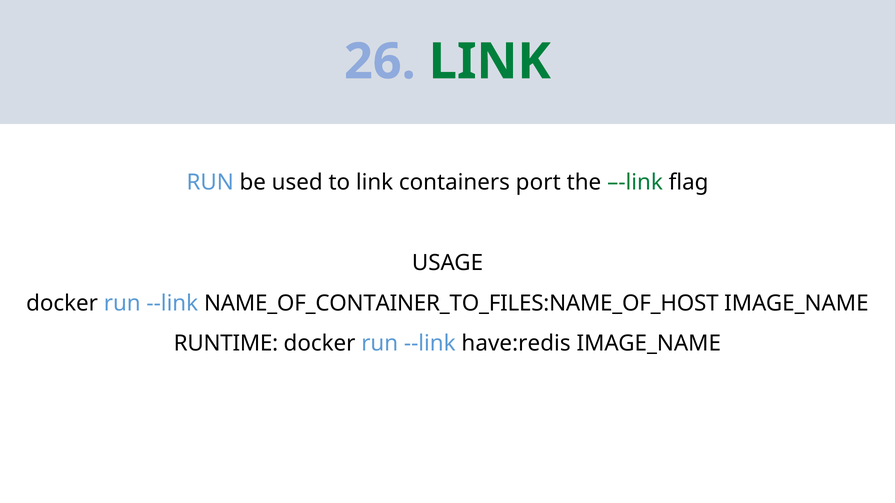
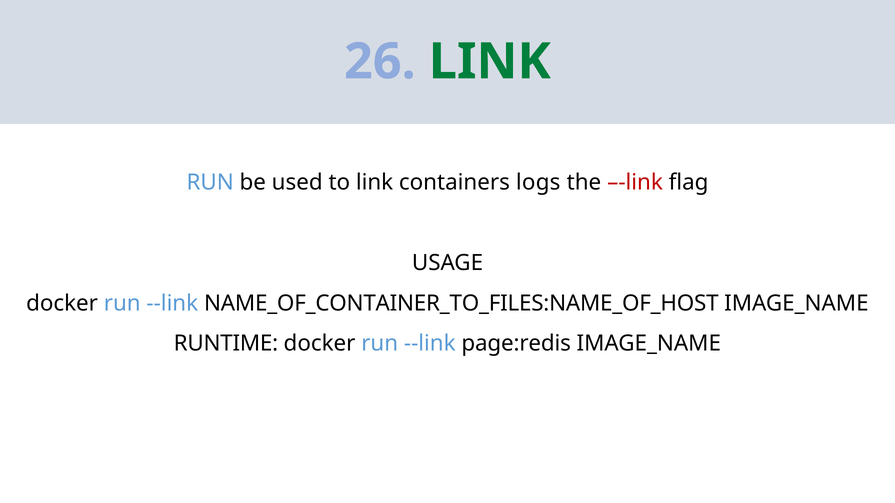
port: port -> logs (538, 183)
–-link colour: green -> red (635, 183)
have:redis: have:redis -> page:redis (516, 344)
